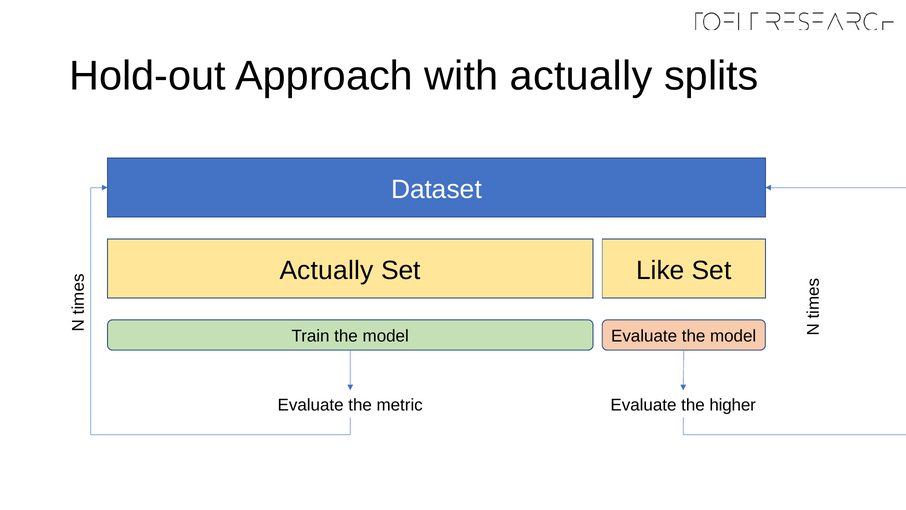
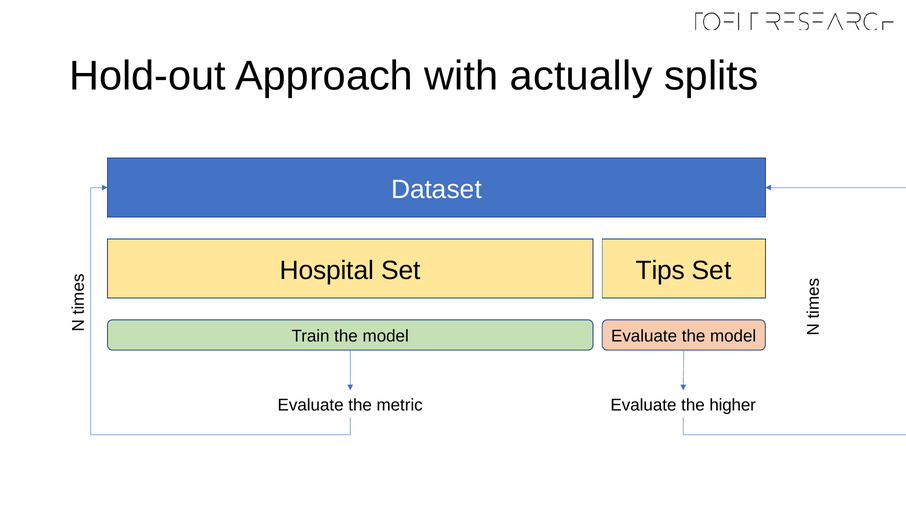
Actually: Actually -> Hospital (327, 270)
Like: Like -> Tips (660, 270)
